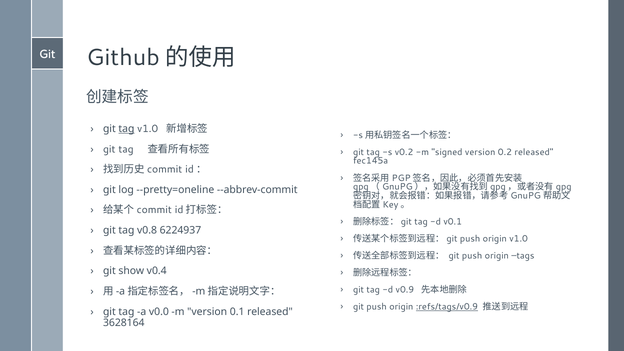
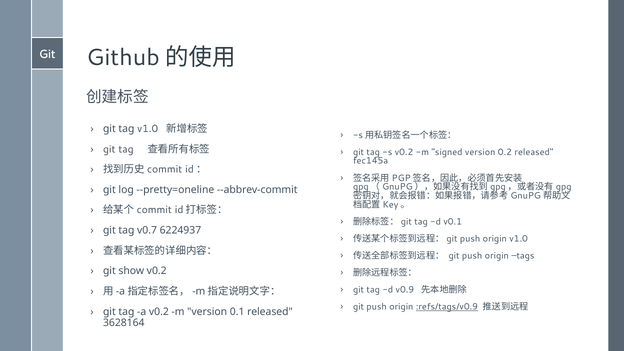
tag underline: present -> none (126, 129)
v0.8: v0.8 -> v0.7 (147, 230)
show v0.4: v0.4 -> v0.2 (157, 271)
a v0.0: v0.0 -> v0.2 (159, 312)
